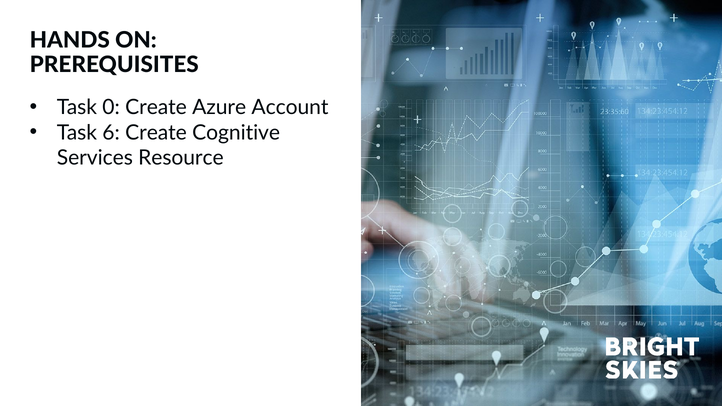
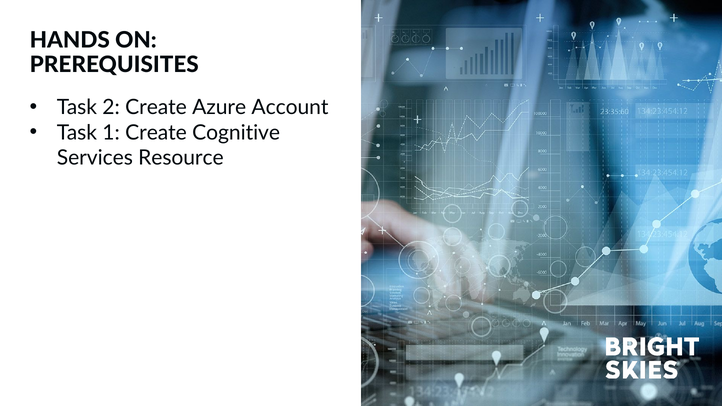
0: 0 -> 2 (111, 107)
6: 6 -> 1 (111, 133)
